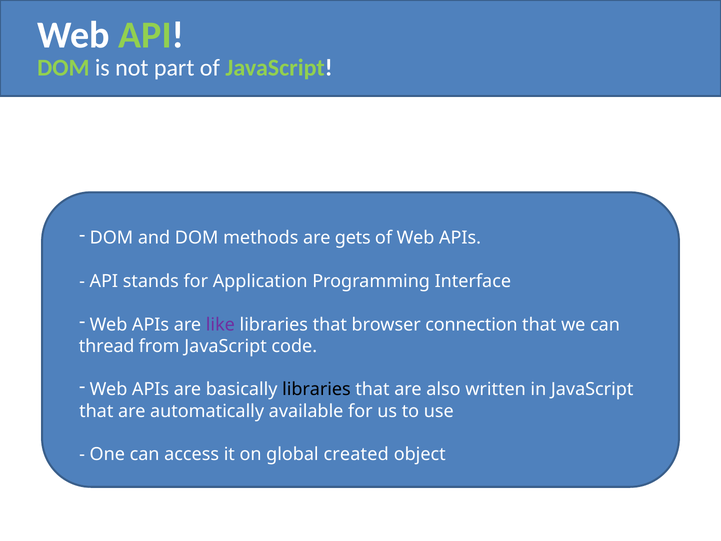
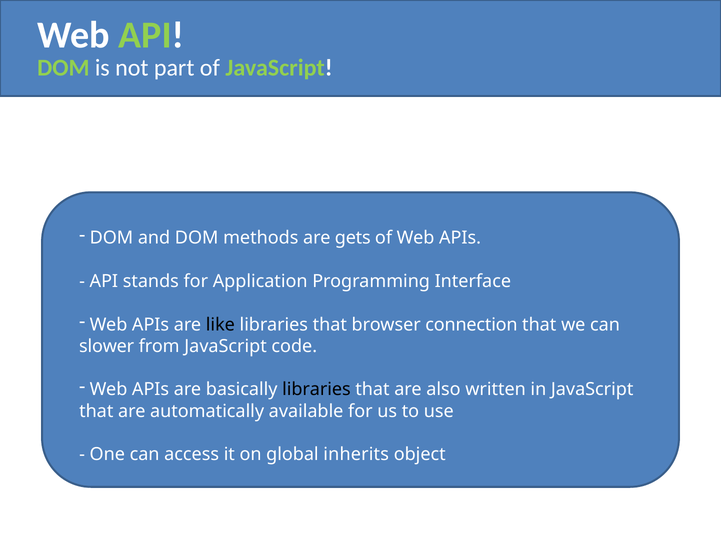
like colour: purple -> black (220, 324)
thread: thread -> slower (107, 346)
created: created -> inherits (356, 454)
